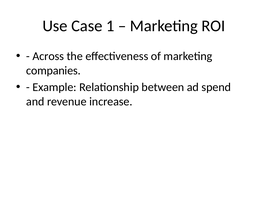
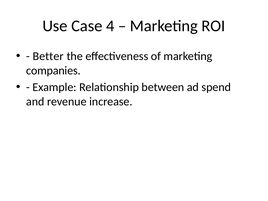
1: 1 -> 4 (110, 26)
Across: Across -> Better (48, 56)
